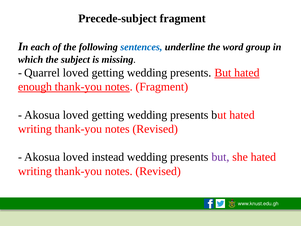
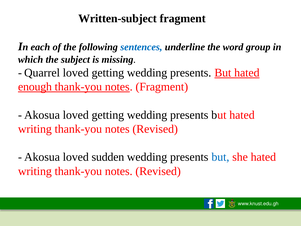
Precede-subject: Precede-subject -> Written-subject (118, 18)
instead: instead -> sudden (108, 157)
but colour: purple -> blue (220, 157)
